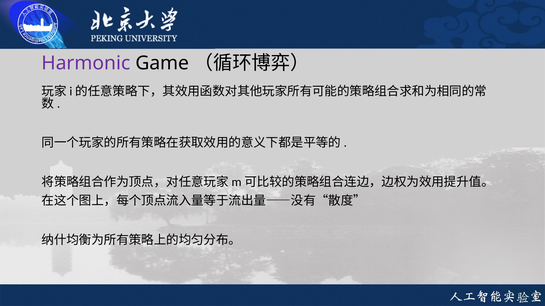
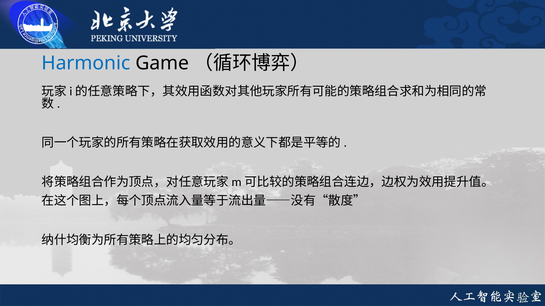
Harmonic colour: purple -> blue (86, 63)
